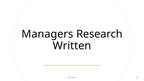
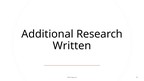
Managers: Managers -> Additional (47, 34)
